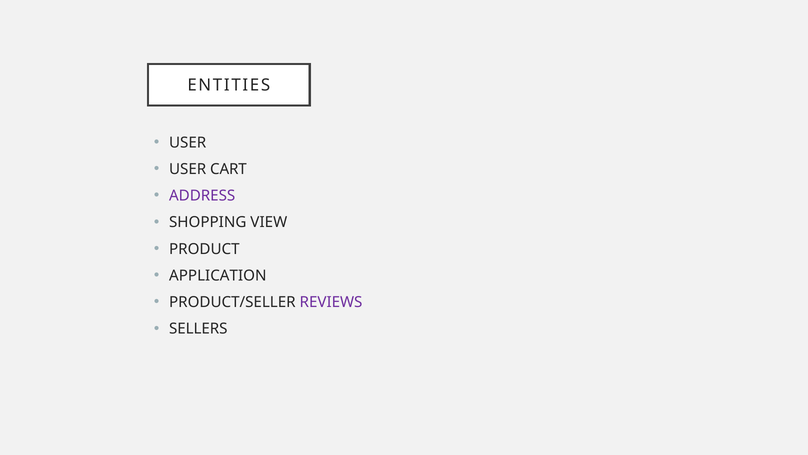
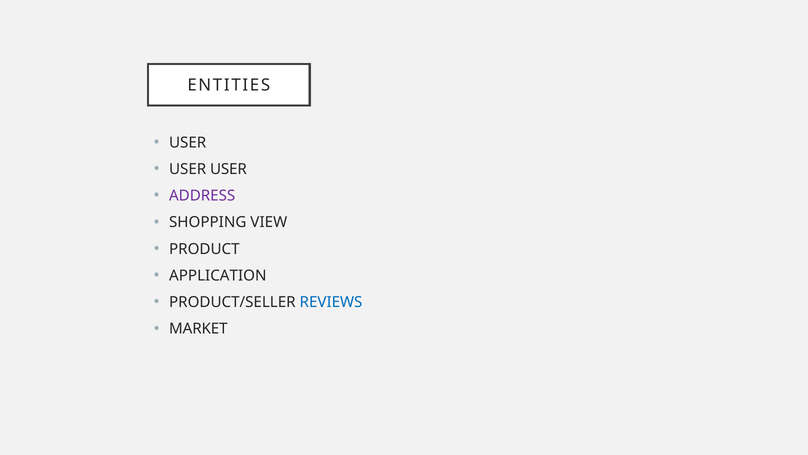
USER CART: CART -> USER (228, 169)
REVIEWS colour: purple -> blue (331, 302)
SELLERS: SELLERS -> MARKET (198, 329)
